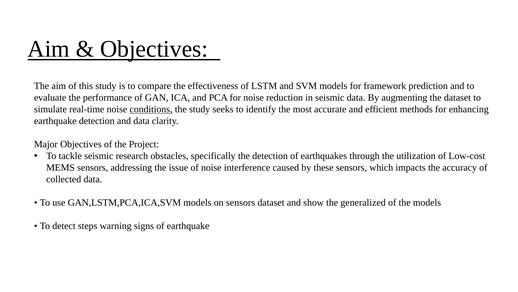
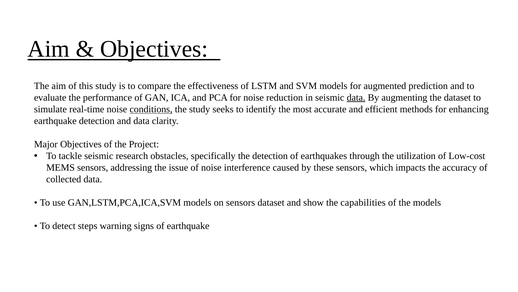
framework: framework -> augmented (385, 86)
data underline: none -> present (356, 97)
generalized: generalized -> capabilities (363, 202)
